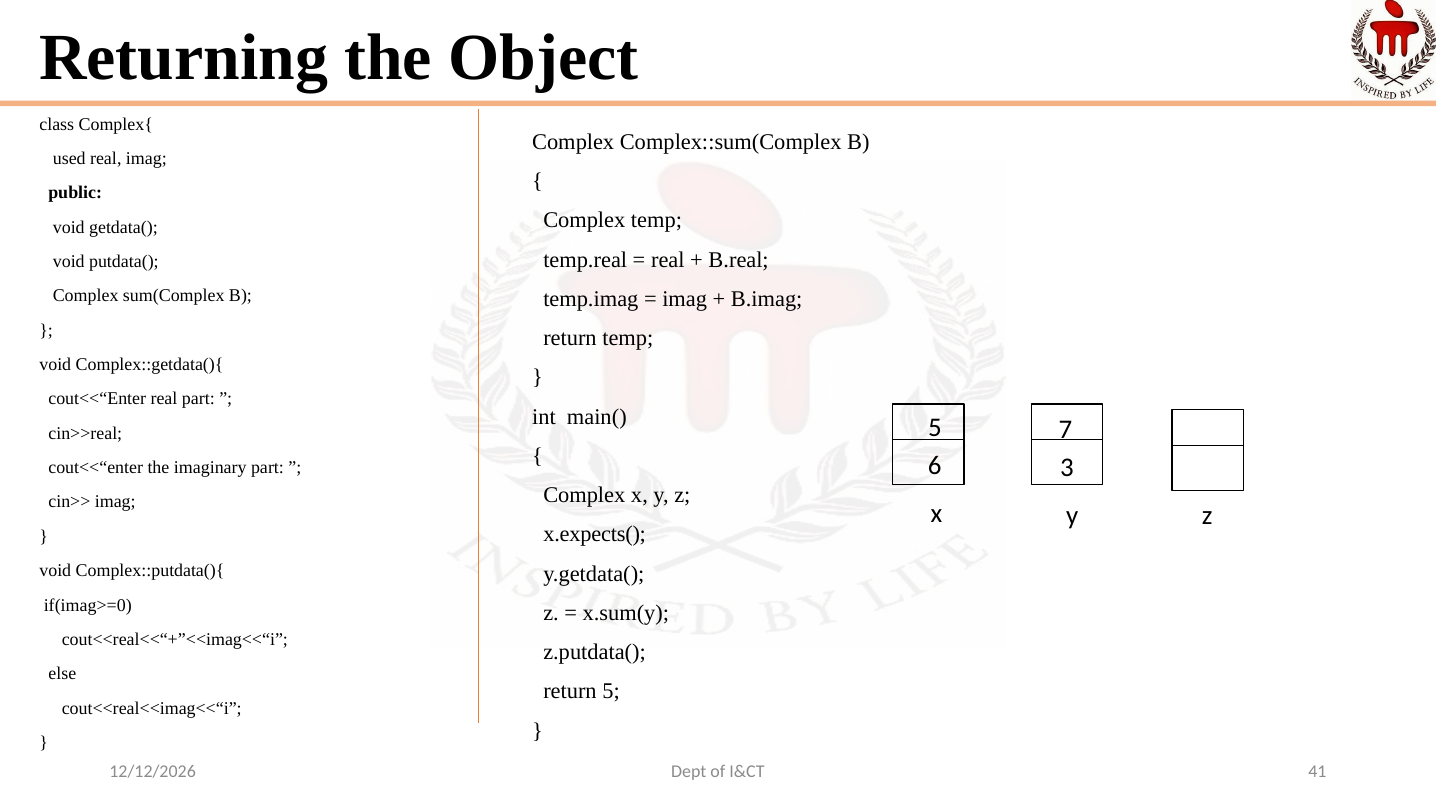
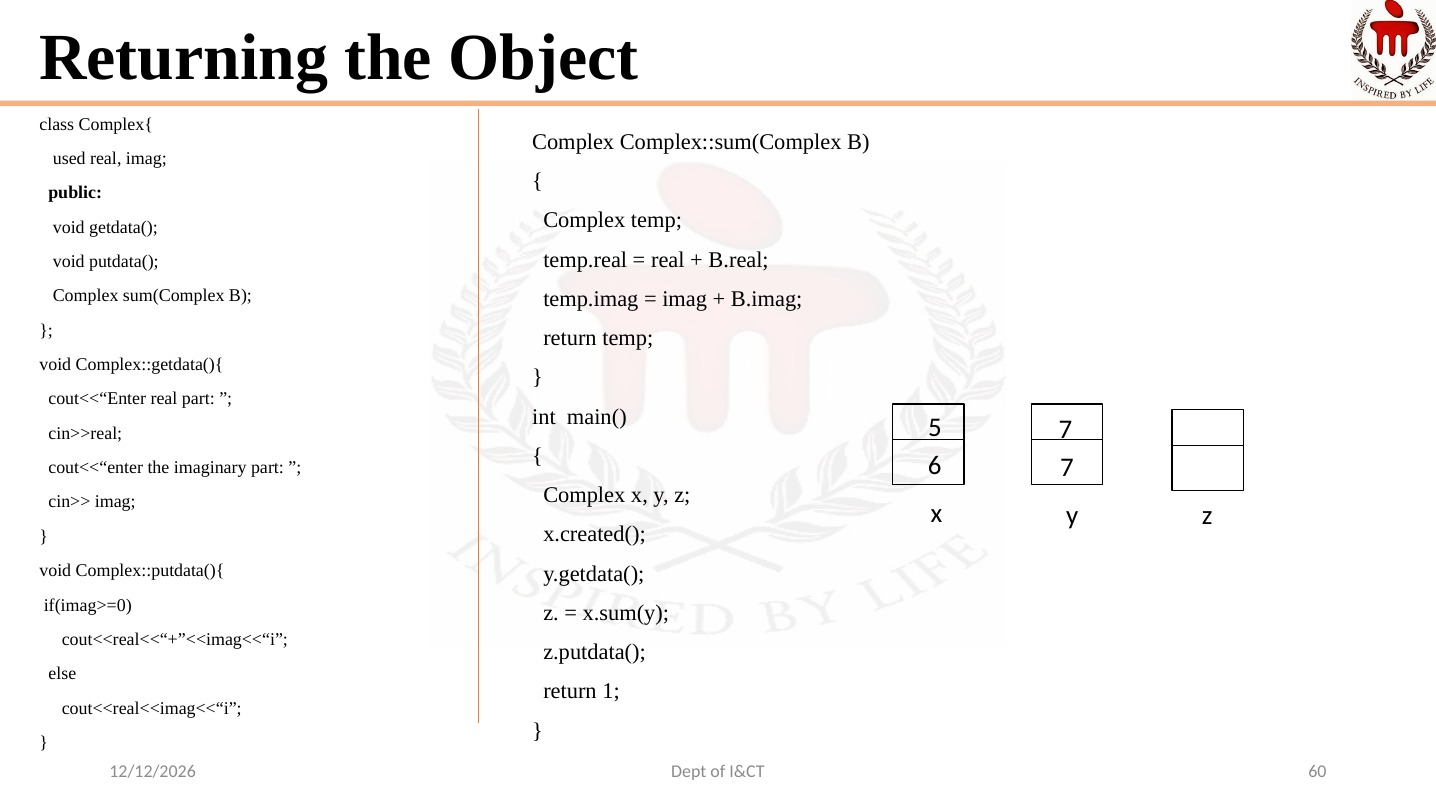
6 3: 3 -> 7 (1067, 468)
x.expects(: x.expects( -> x.created( (595, 534)
return 5: 5 -> 1 (611, 691)
41: 41 -> 60 (1317, 771)
